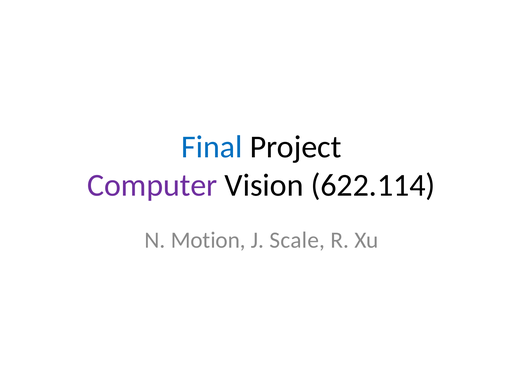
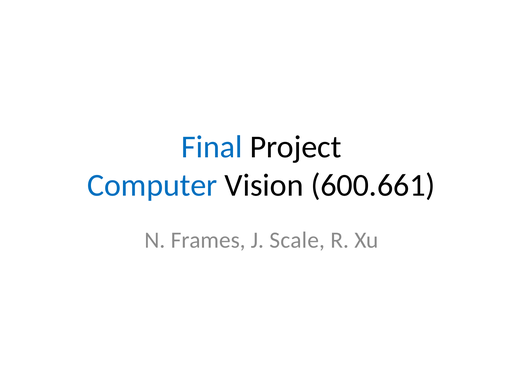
Computer colour: purple -> blue (152, 185)
622.114: 622.114 -> 600.661 (373, 185)
Motion: Motion -> Frames (208, 240)
